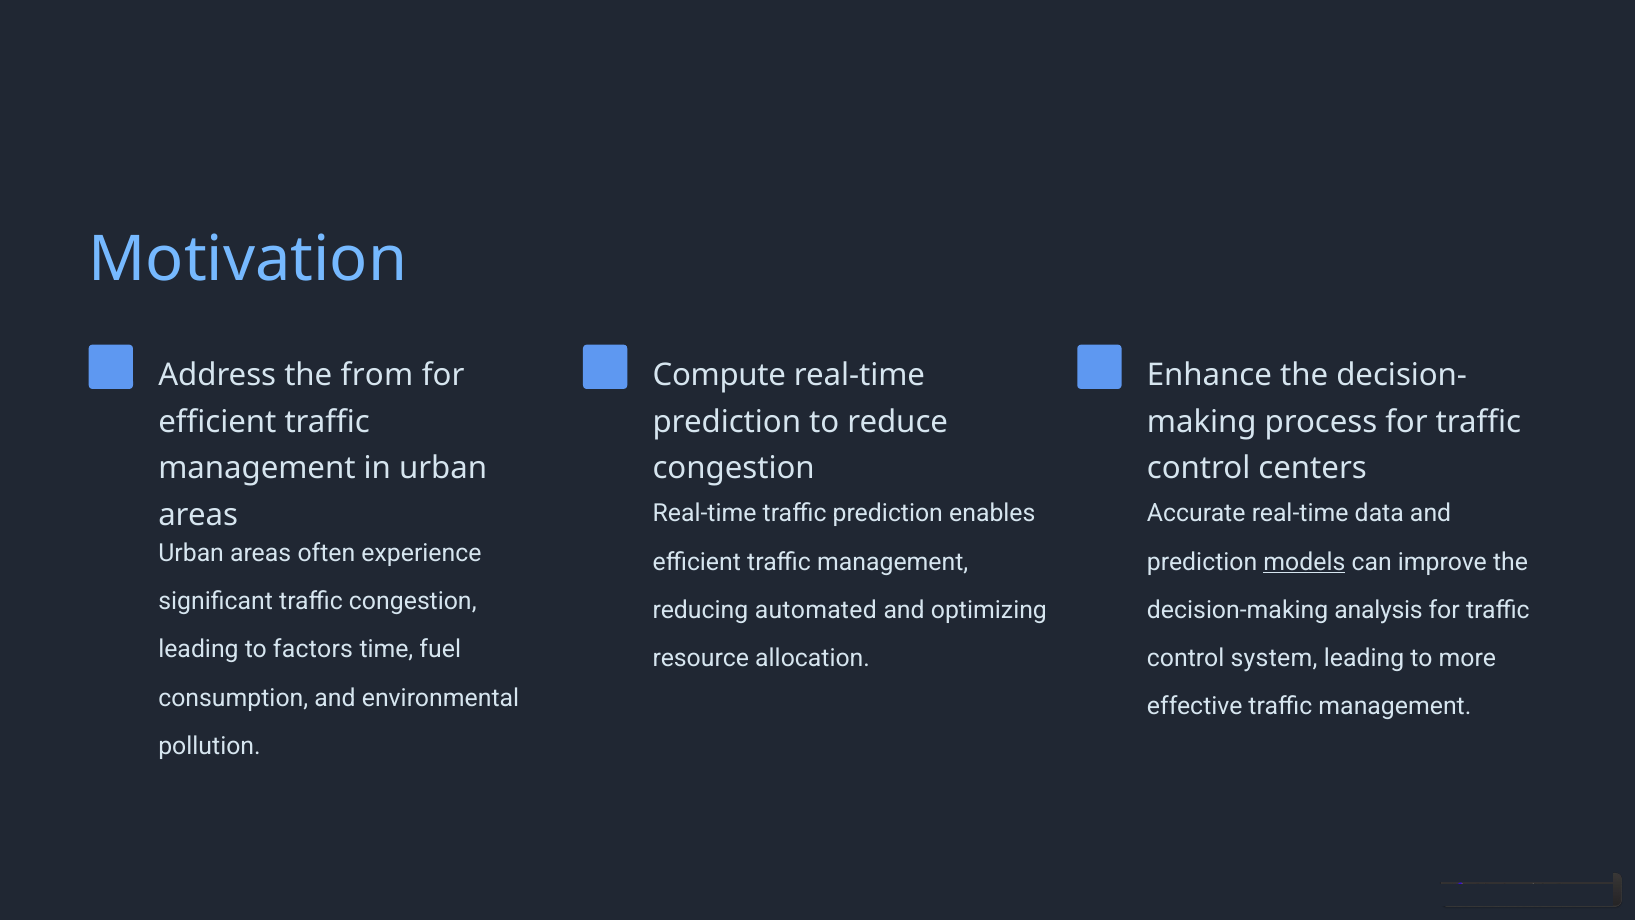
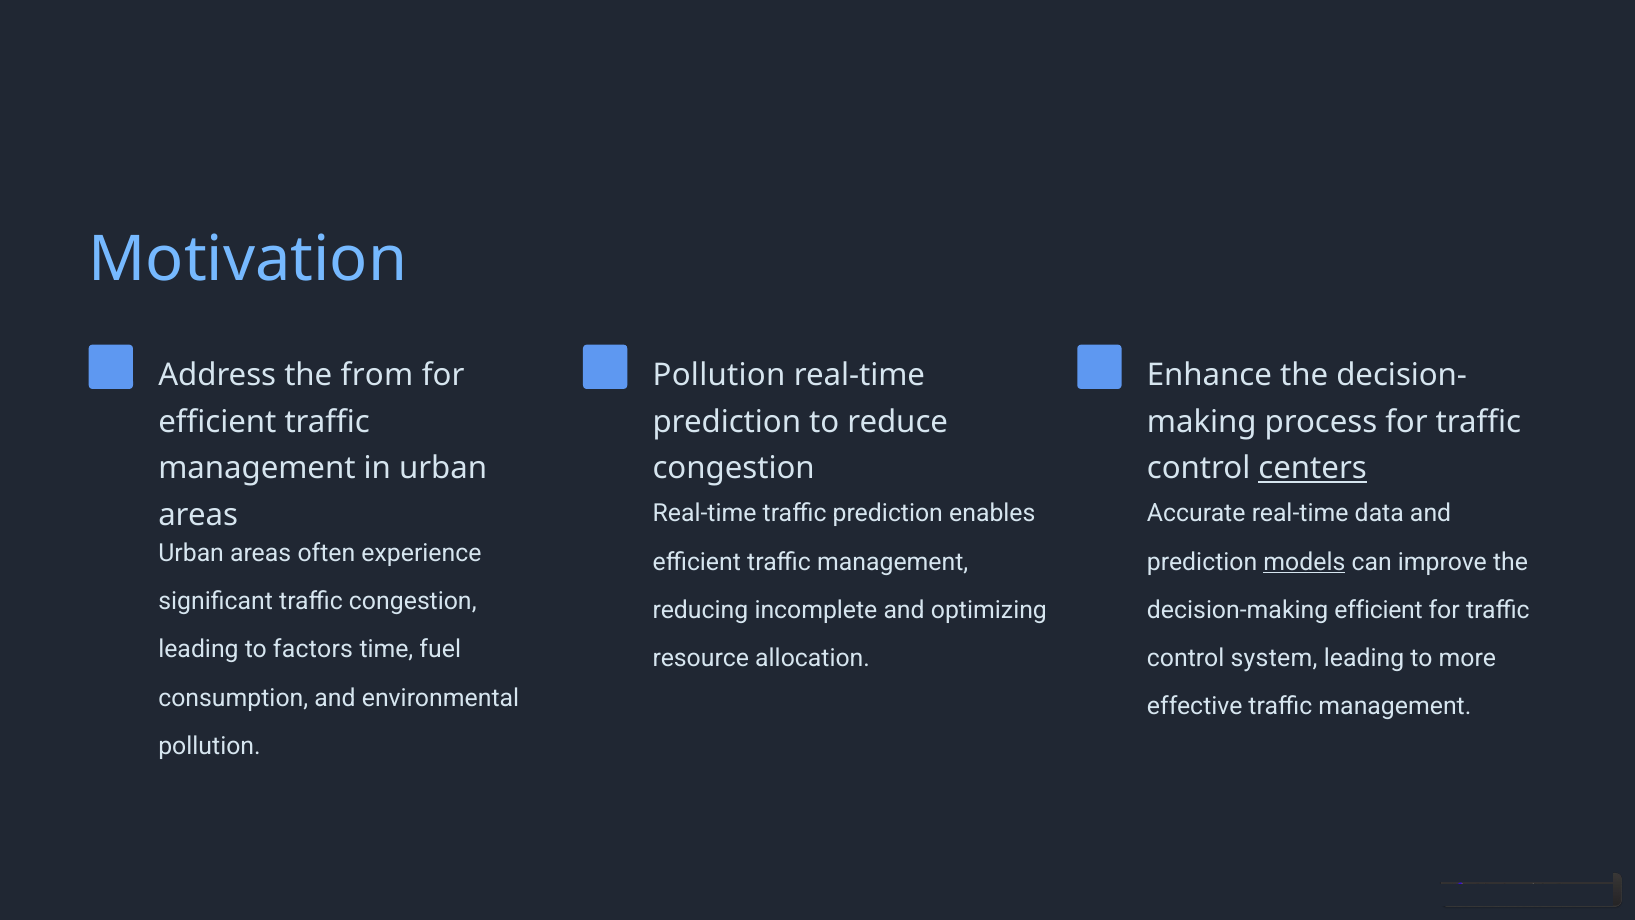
Compute: Compute -> Pollution (719, 375)
centers underline: none -> present (1313, 468)
automated: automated -> incomplete (816, 610)
decision-making analysis: analysis -> efficient (1379, 610)
